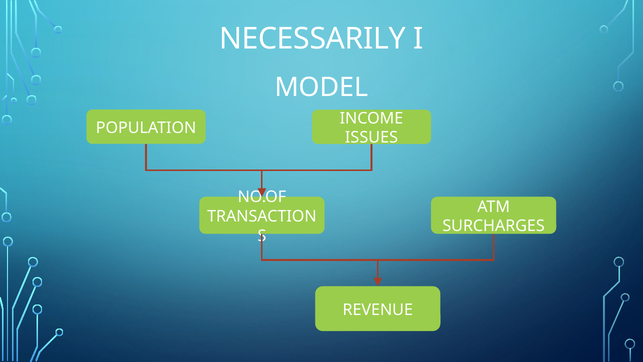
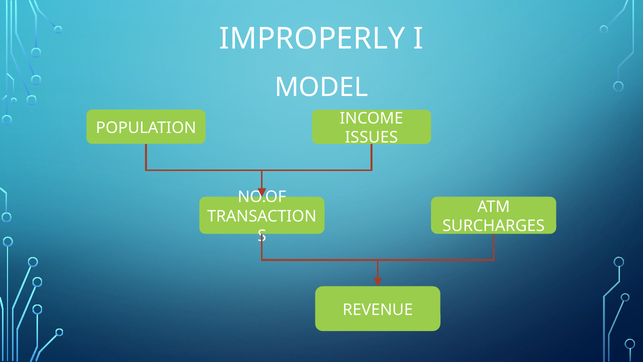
NECESSARILY: NECESSARILY -> IMPROPERLY (312, 39)
